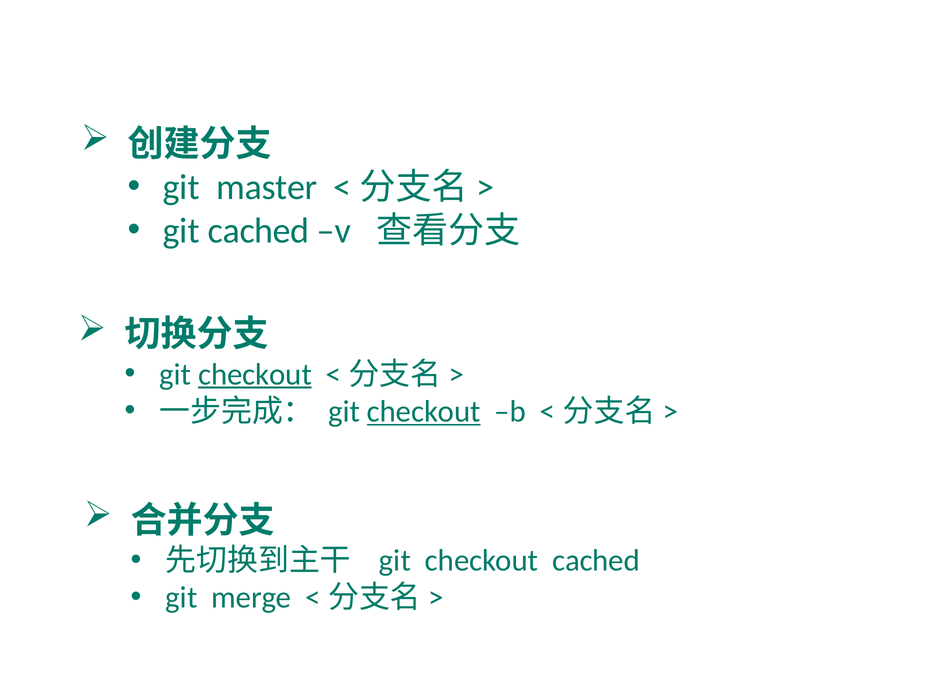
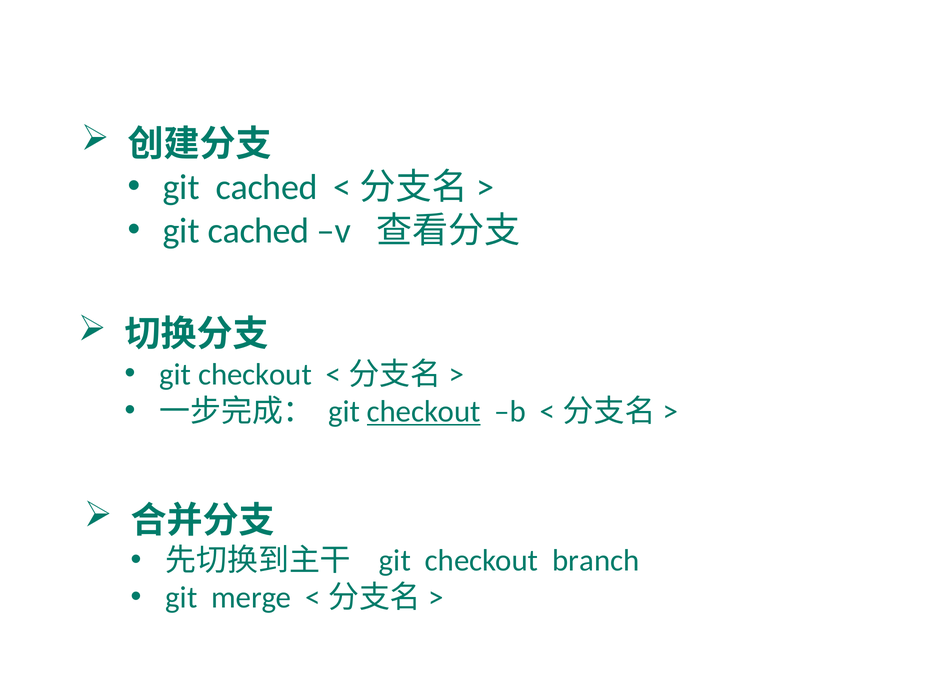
master: master -> cached (267, 188)
checkout underline: present -> none (255, 375)
checkout cached: cached -> branch (596, 561)
